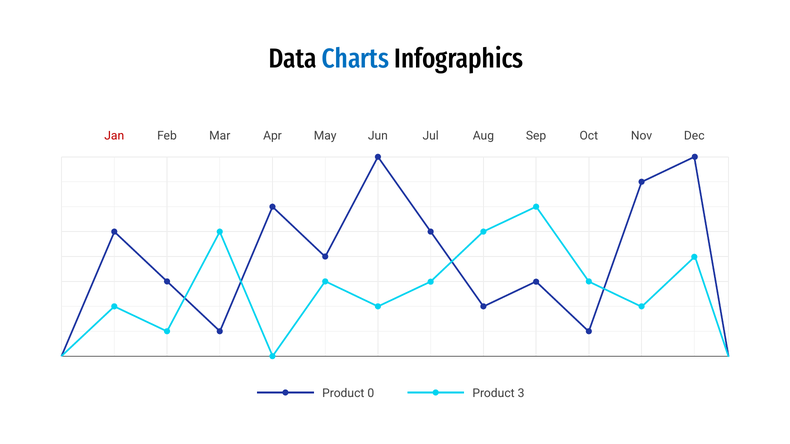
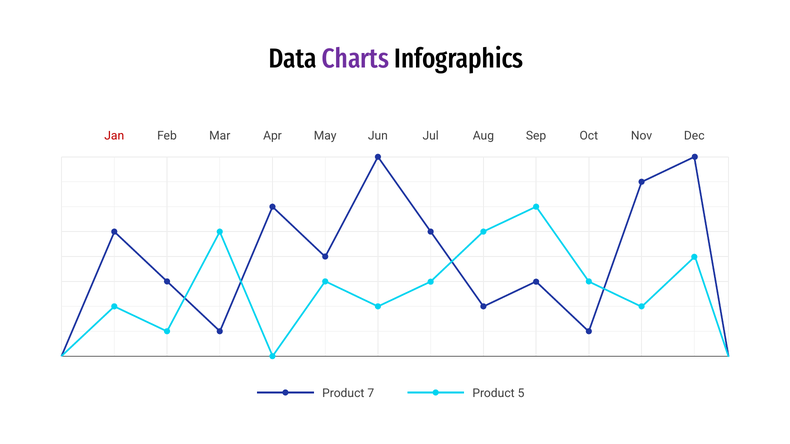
Charts colour: blue -> purple (355, 59)
0: 0 -> 7 (371, 394)
3: 3 -> 5 (521, 394)
